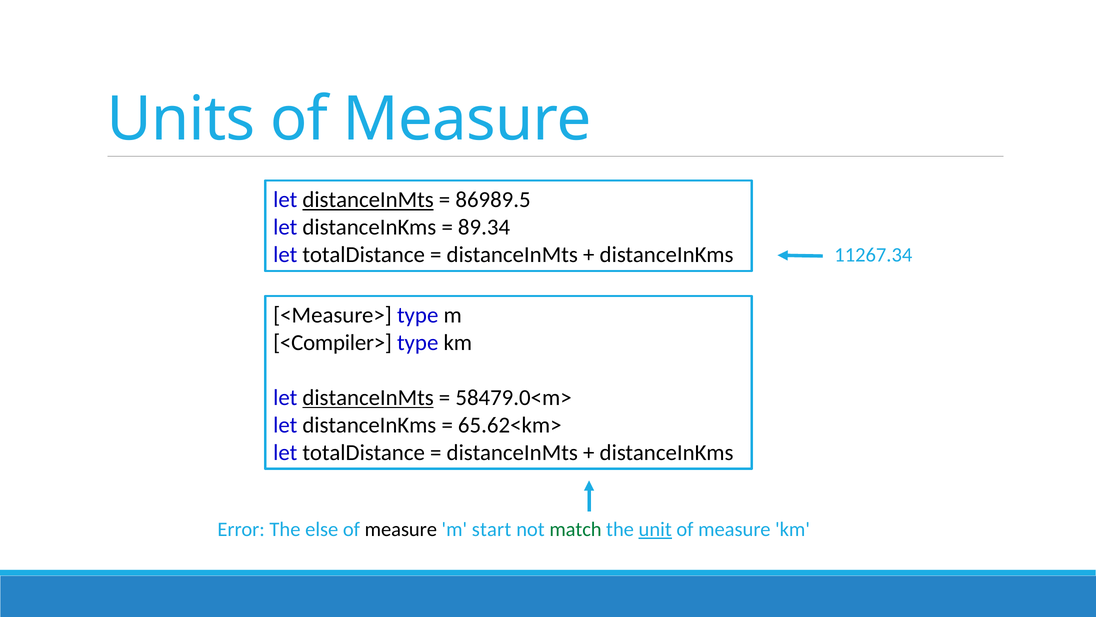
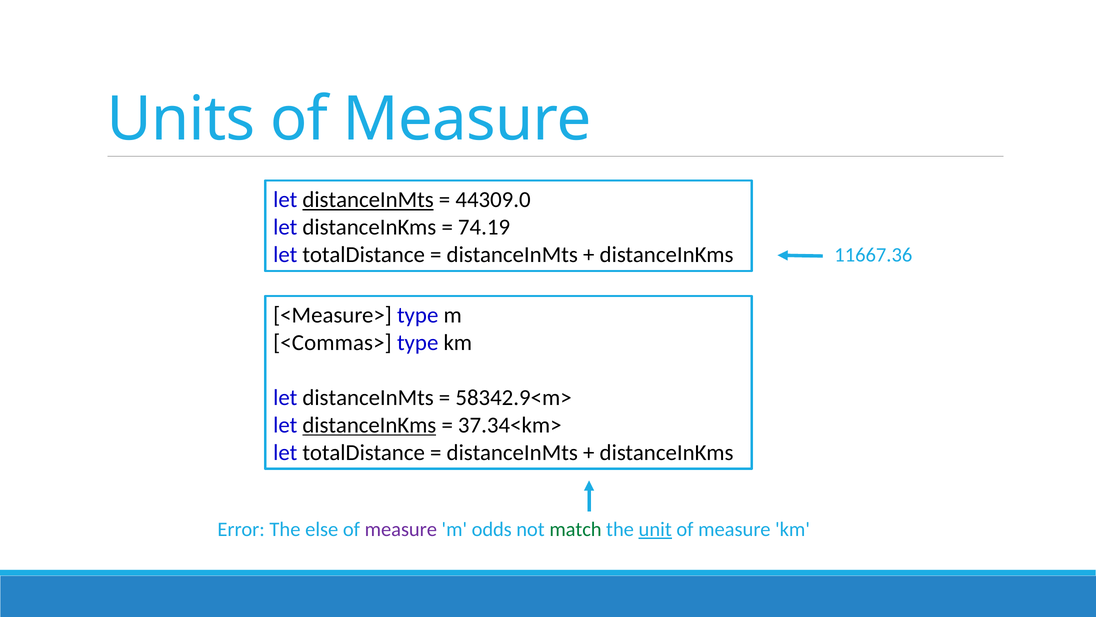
86989.5: 86989.5 -> 44309.0 (493, 200)
89.34: 89.34 -> 74.19 (484, 227)
11267.34: 11267.34 -> 11667.36 (873, 255)
<Compiler>: <Compiler> -> <Commas> (332, 343)
distanceInMts underline: present -> none (368, 397)
58479.0<m>: 58479.0<m> -> 58342.9<m> (514, 397)
distanceInKms underline: none -> present (369, 425)
65.62<km>: 65.62<km> -> 37.34<km> (510, 425)
measure colour: black -> purple (401, 529)
start: start -> odds (492, 529)
